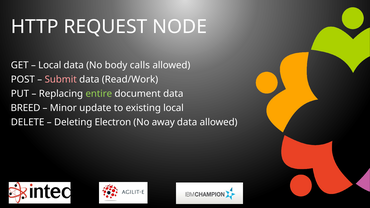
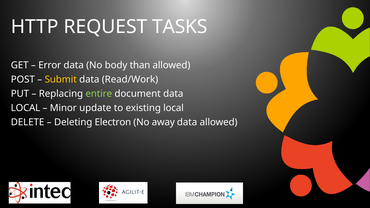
NODE: NODE -> TASKS (180, 27)
Local: Local -> Error (50, 65)
calls: calls -> than (140, 65)
Submit colour: pink -> yellow (61, 79)
BREED: BREED -> LOCAL (25, 108)
